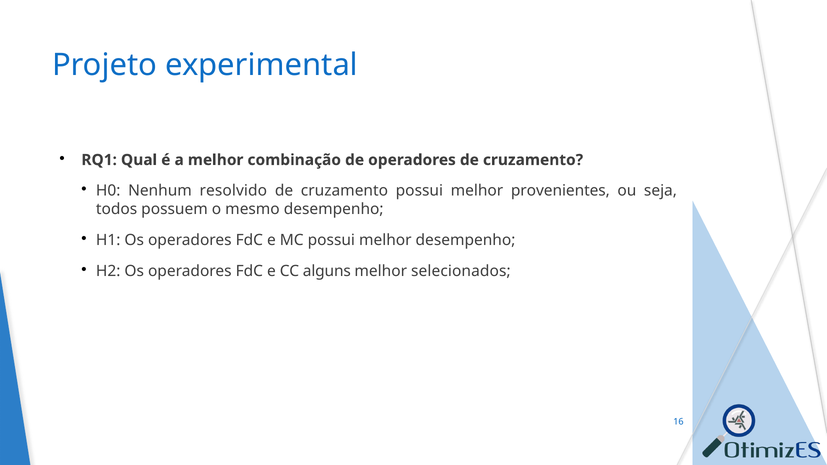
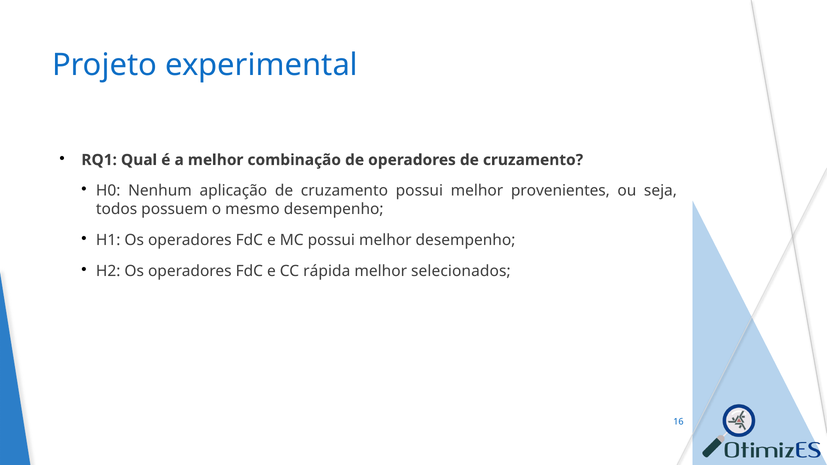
resolvido: resolvido -> aplicação (233, 191)
alguns: alguns -> rápida (327, 271)
